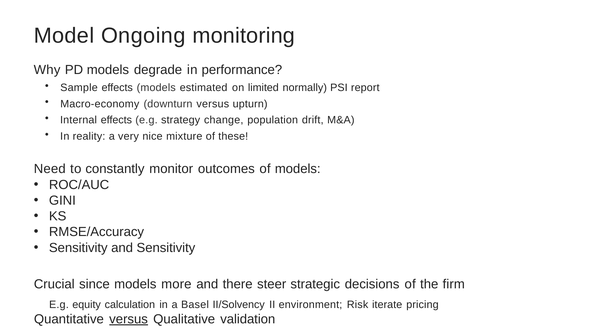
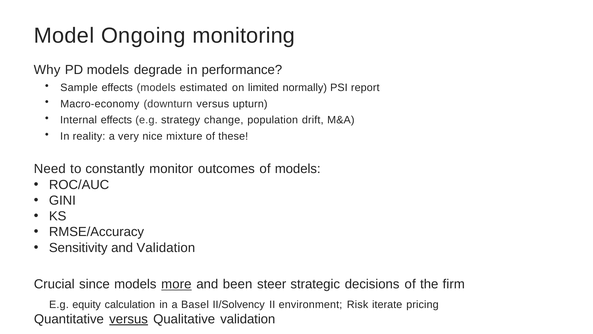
and Sensitivity: Sensitivity -> Validation (166, 247)
more underline: none -> present (176, 284)
there: there -> been (238, 284)
